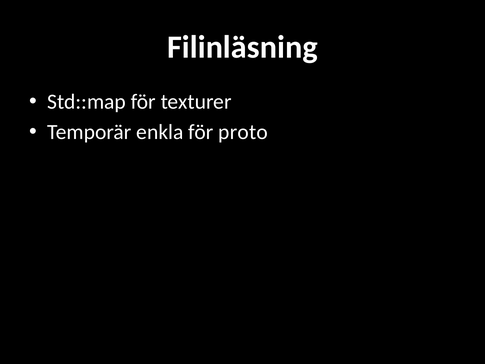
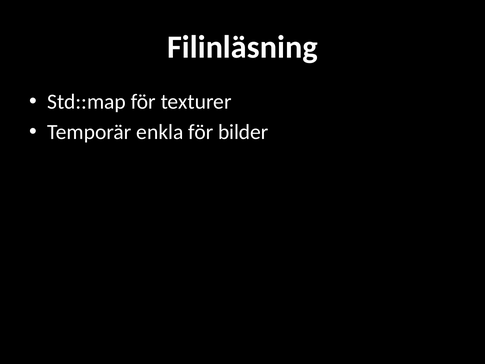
proto: proto -> bilder (243, 132)
